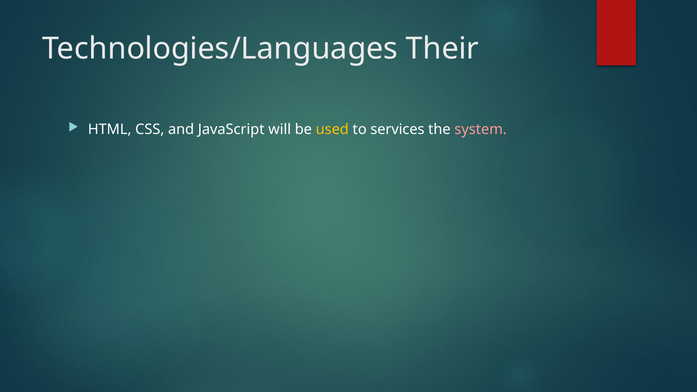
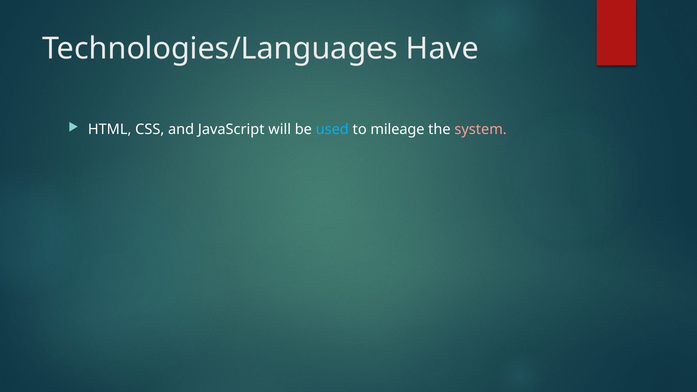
Their: Their -> Have (442, 49)
used colour: yellow -> light blue (332, 130)
services: services -> mileage (397, 130)
